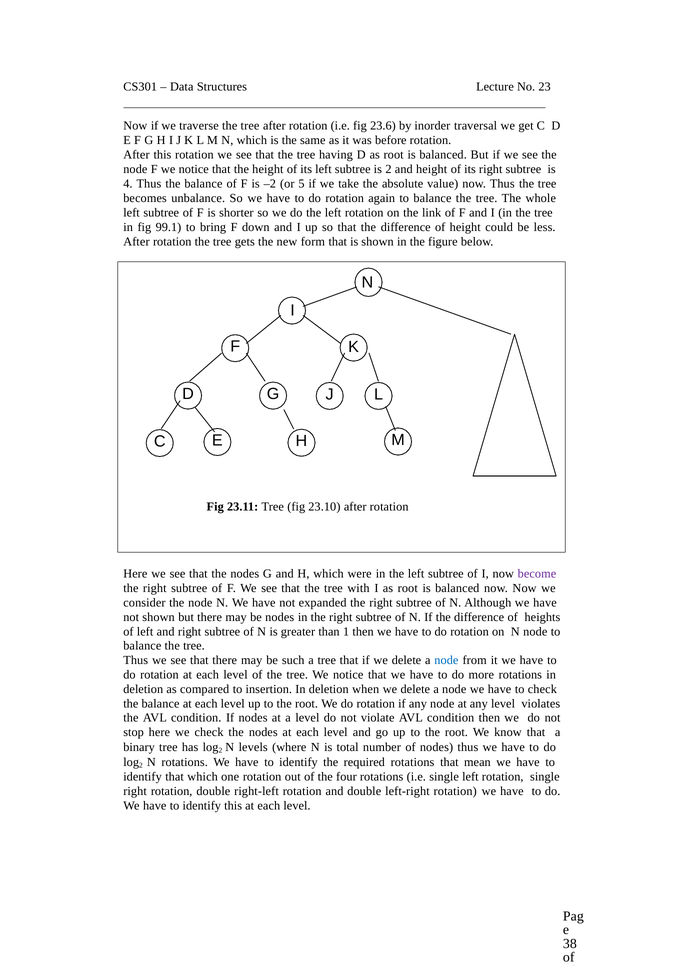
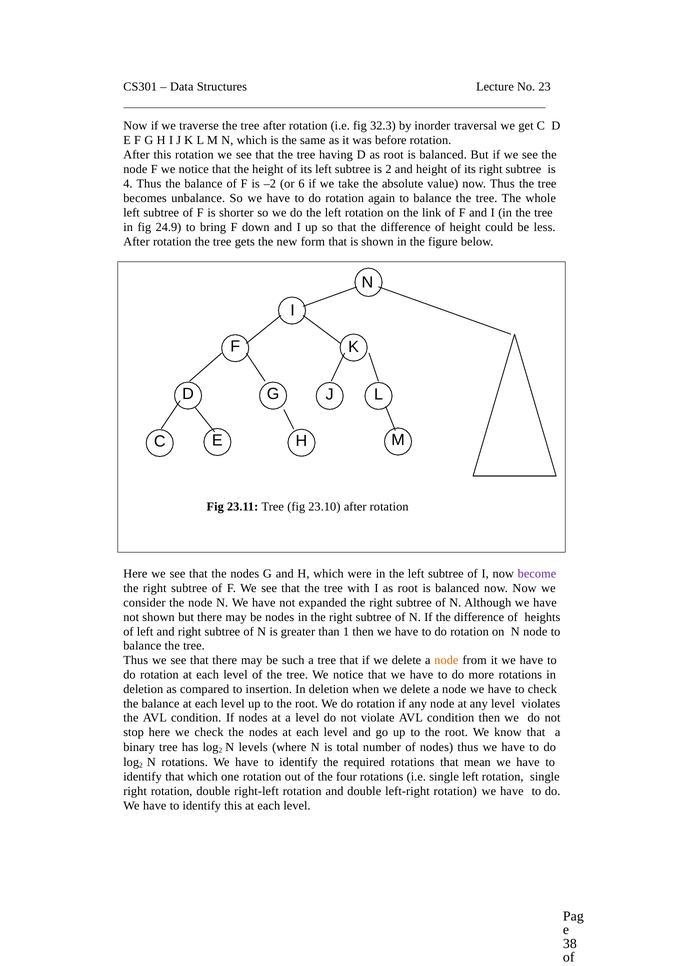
23.6: 23.6 -> 32.3 (383, 126)
5: 5 -> 6 (302, 184)
99.1: 99.1 -> 24.9 (168, 227)
node colour: blue -> orange (446, 661)
